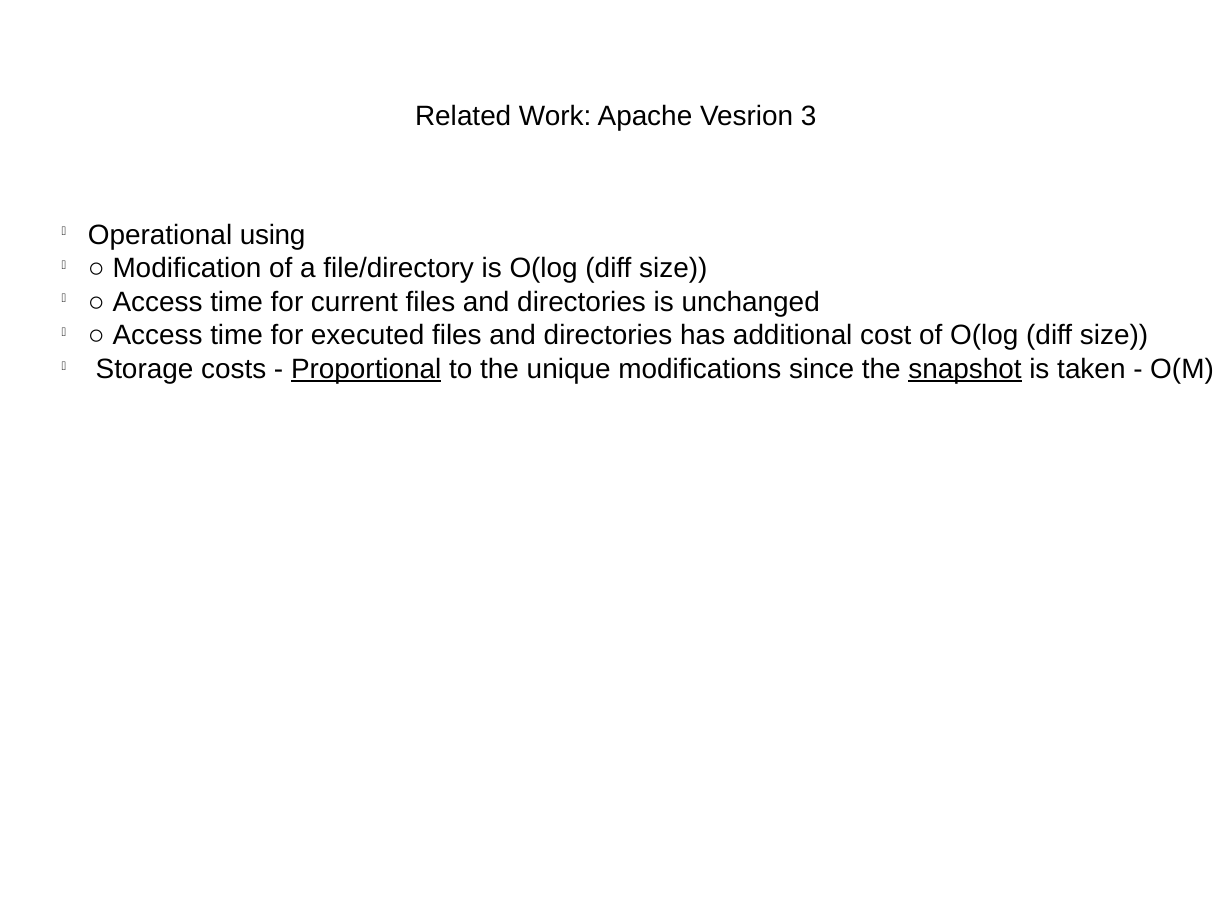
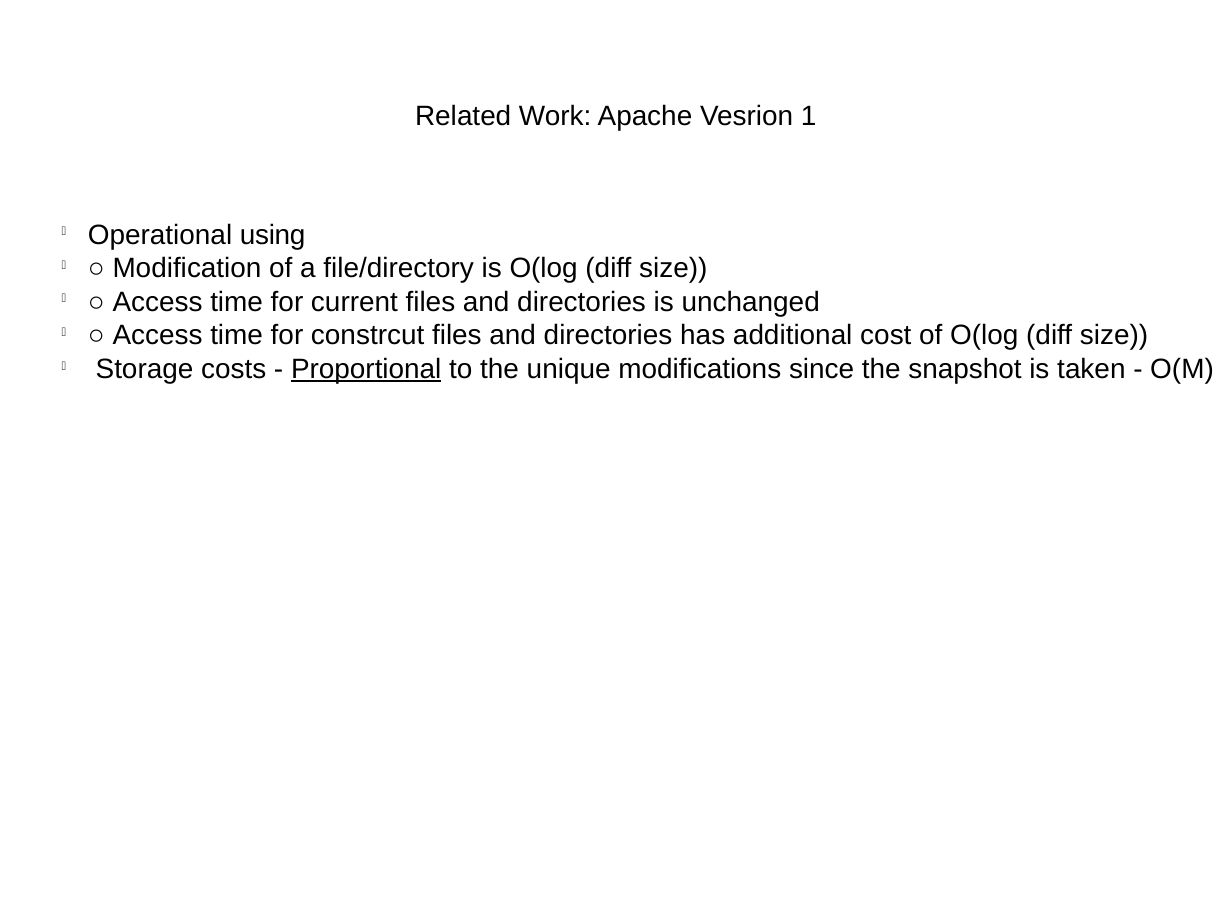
3: 3 -> 1 (809, 116)
executed: executed -> constrcut (368, 335)
snapshot underline: present -> none (965, 369)
